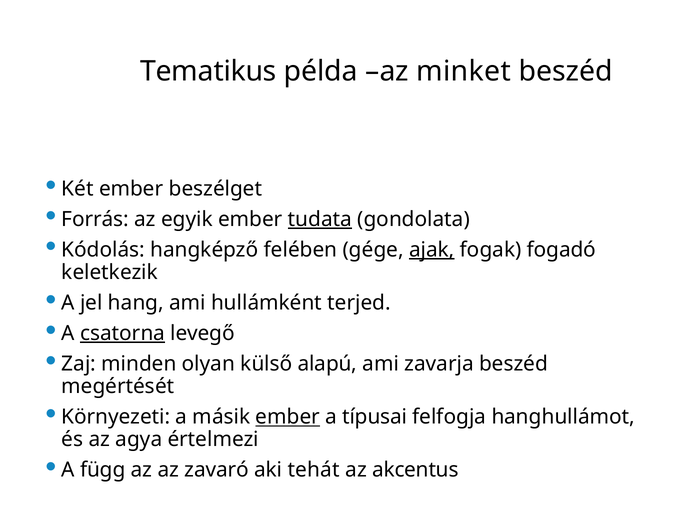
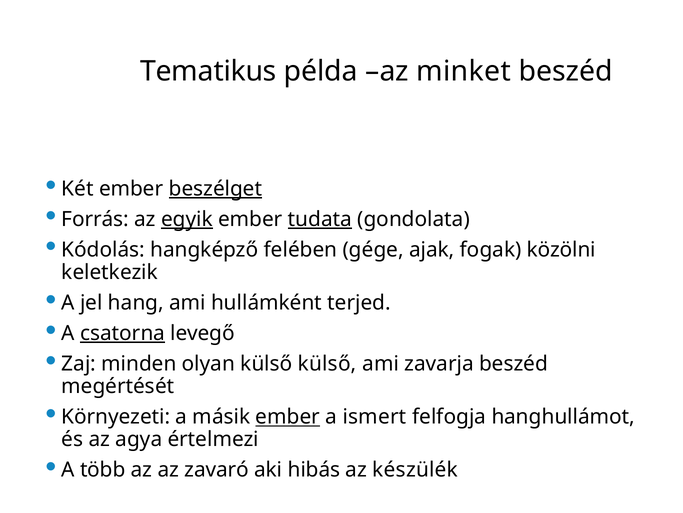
beszélget underline: none -> present (216, 188)
egyik underline: none -> present (187, 219)
ajak underline: present -> none (432, 249)
fogadó: fogadó -> közölni (561, 249)
külső alapú: alapú -> külső (327, 363)
típusai: típusai -> ismert (375, 416)
függ: függ -> több (103, 469)
tehát: tehát -> hibás (314, 469)
akcentus: akcentus -> készülék (415, 469)
